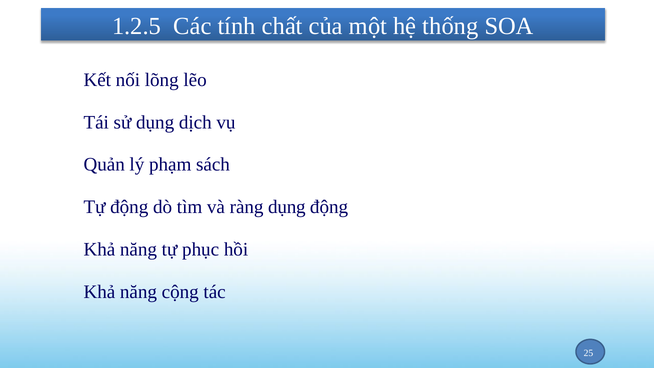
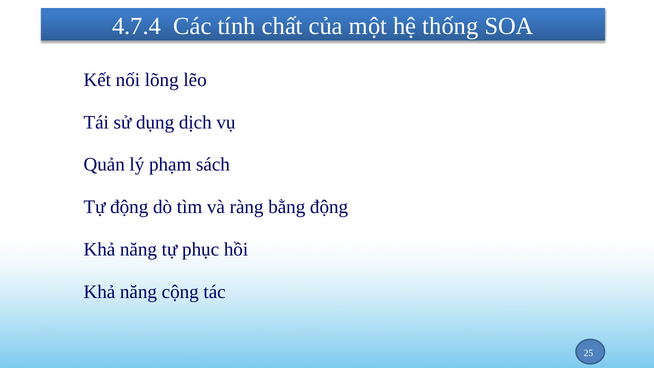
1.2.5: 1.2.5 -> 4.7.4 (137, 26)
ràng dụng: dụng -> bằng (287, 207)
